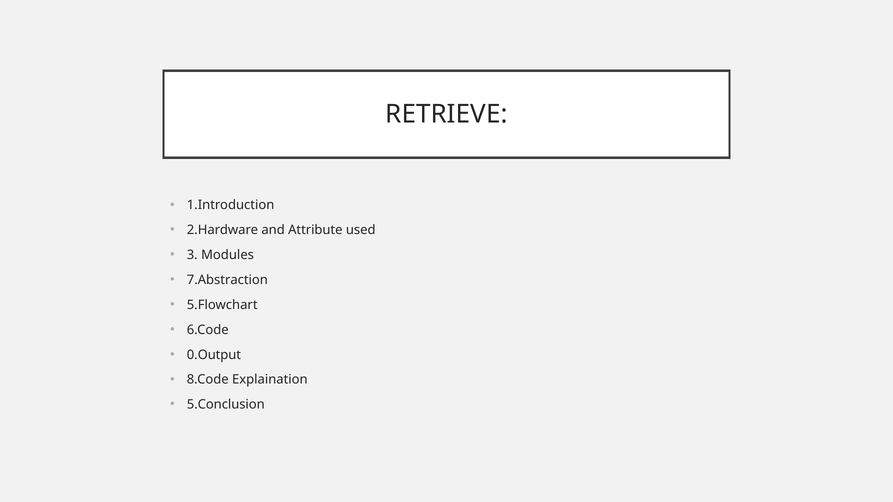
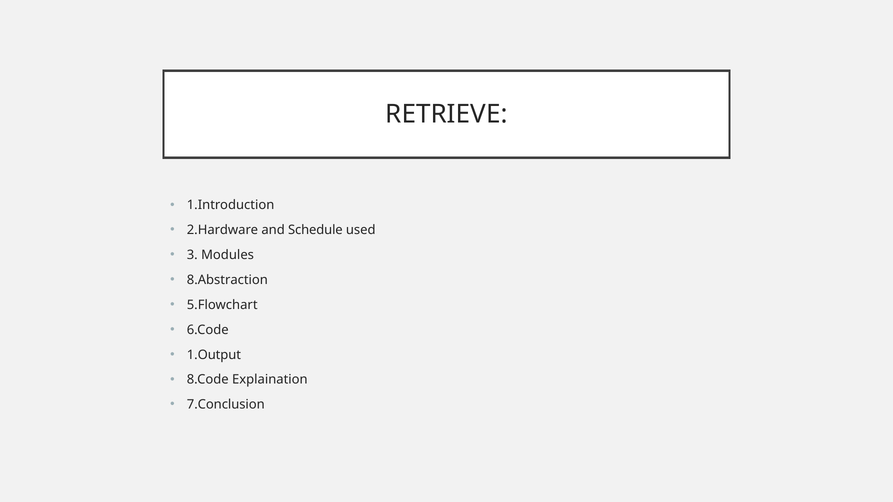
Attribute: Attribute -> Schedule (315, 230)
7.Abstraction: 7.Abstraction -> 8.Abstraction (227, 280)
0.Output: 0.Output -> 1.Output (214, 355)
5.Conclusion: 5.Conclusion -> 7.Conclusion (226, 405)
